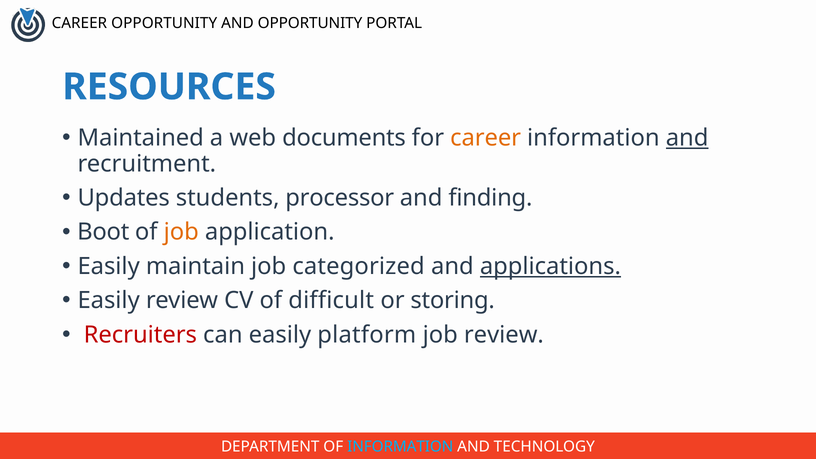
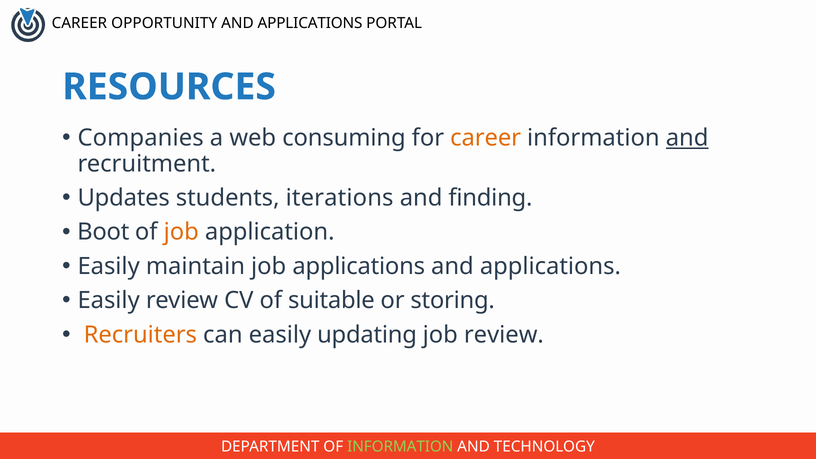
OPPORTUNITY: OPPORTUNITY -> APPLICATIONS (310, 23)
Maintained: Maintained -> Companies (141, 138)
documents: documents -> consuming (344, 138)
processor: processor -> iterations (340, 198)
job categorized: categorized -> applications (359, 266)
applications underline: present -> none (550, 266)
difficult: difficult -> suitable (331, 301)
Recruiters colour: red -> orange (140, 335)
platform: platform -> updating (367, 335)
INFORMATION colour: light blue -> light green (400, 447)
